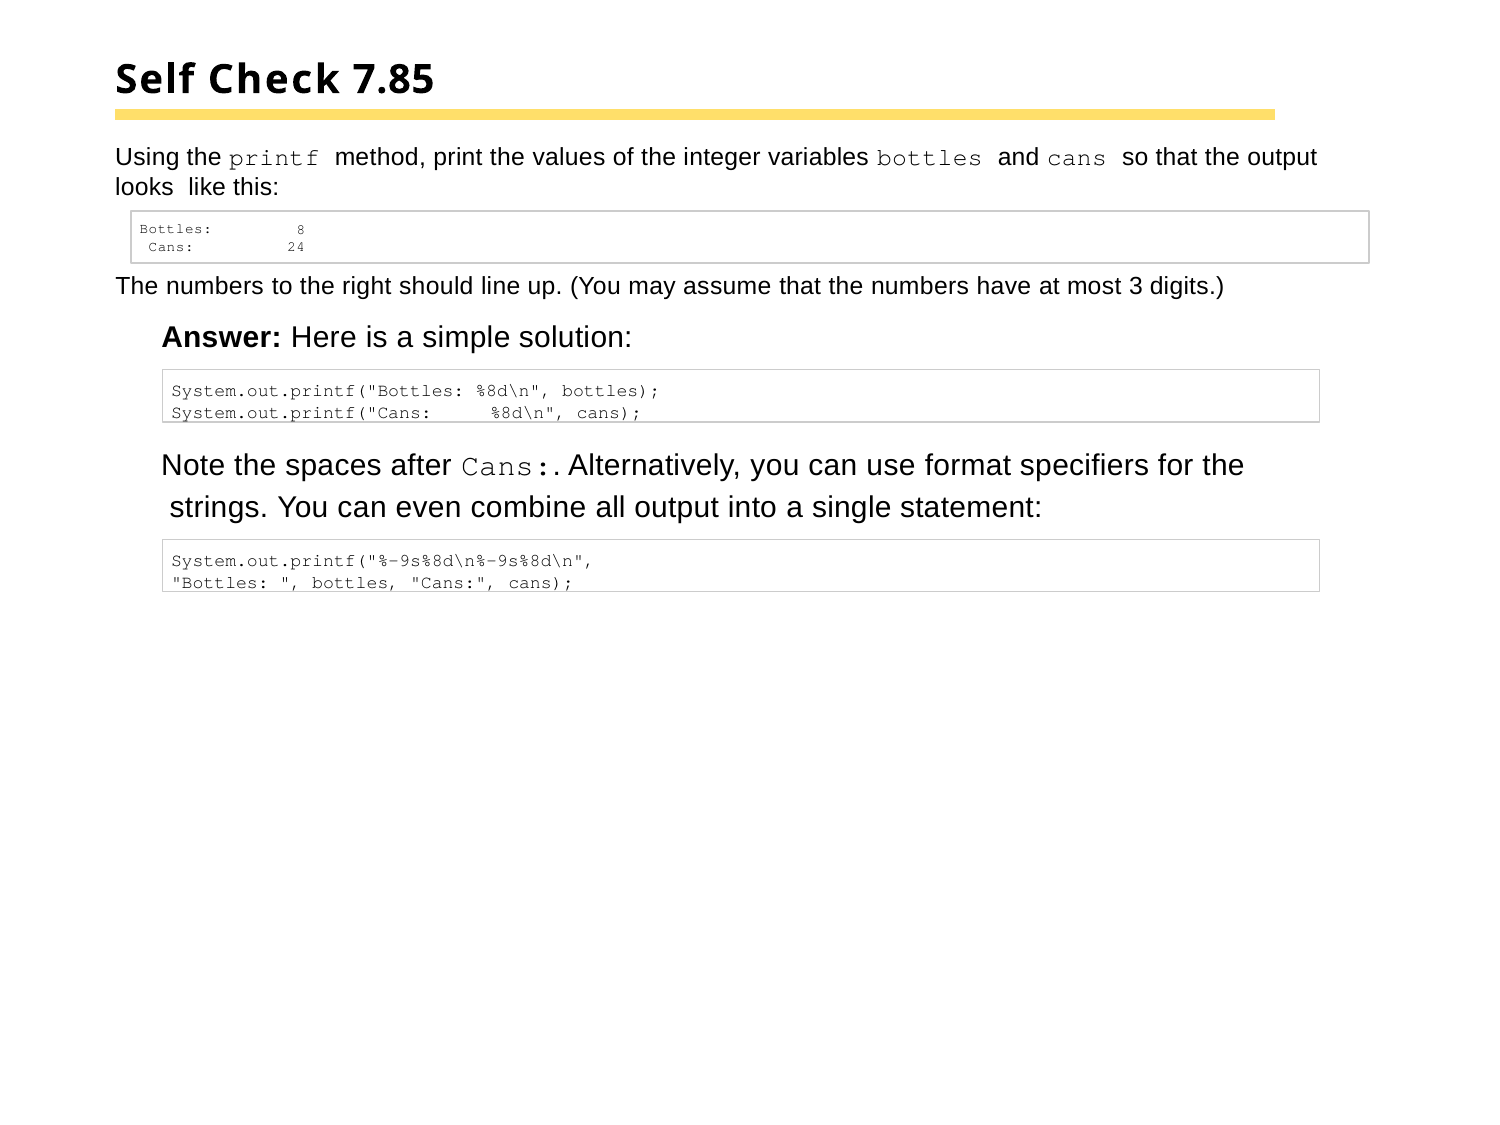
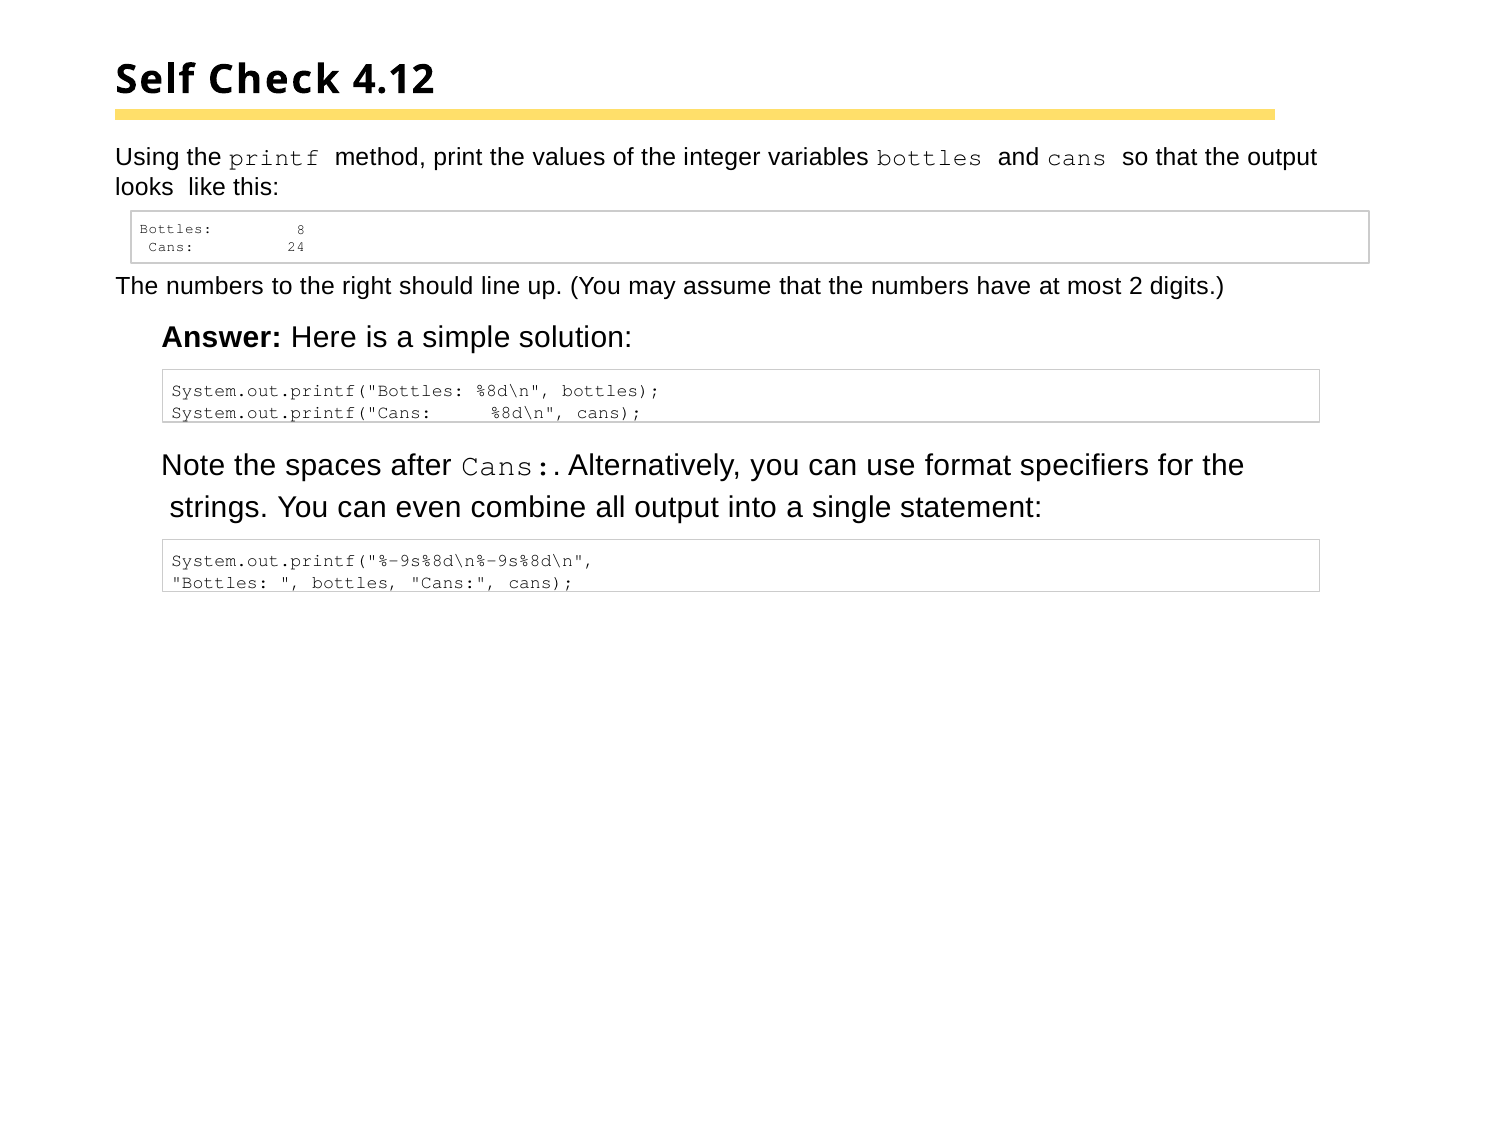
7.85: 7.85 -> 4.12 (394, 80)
3: 3 -> 2 (1136, 286)
